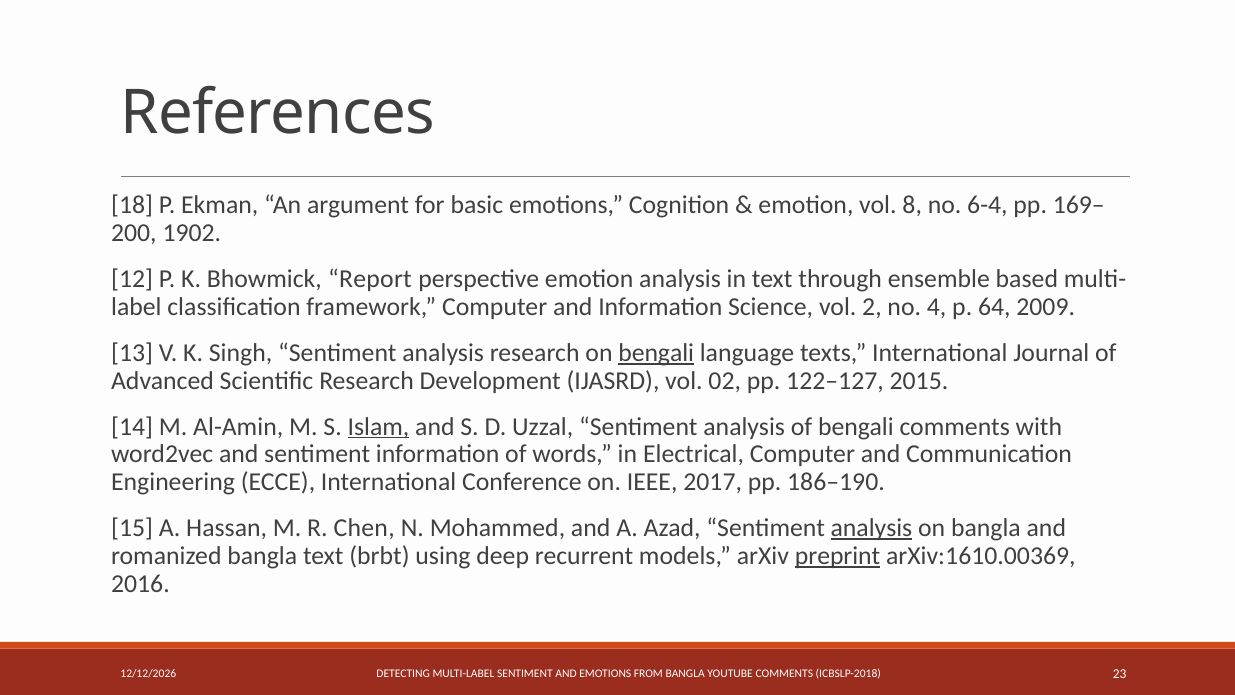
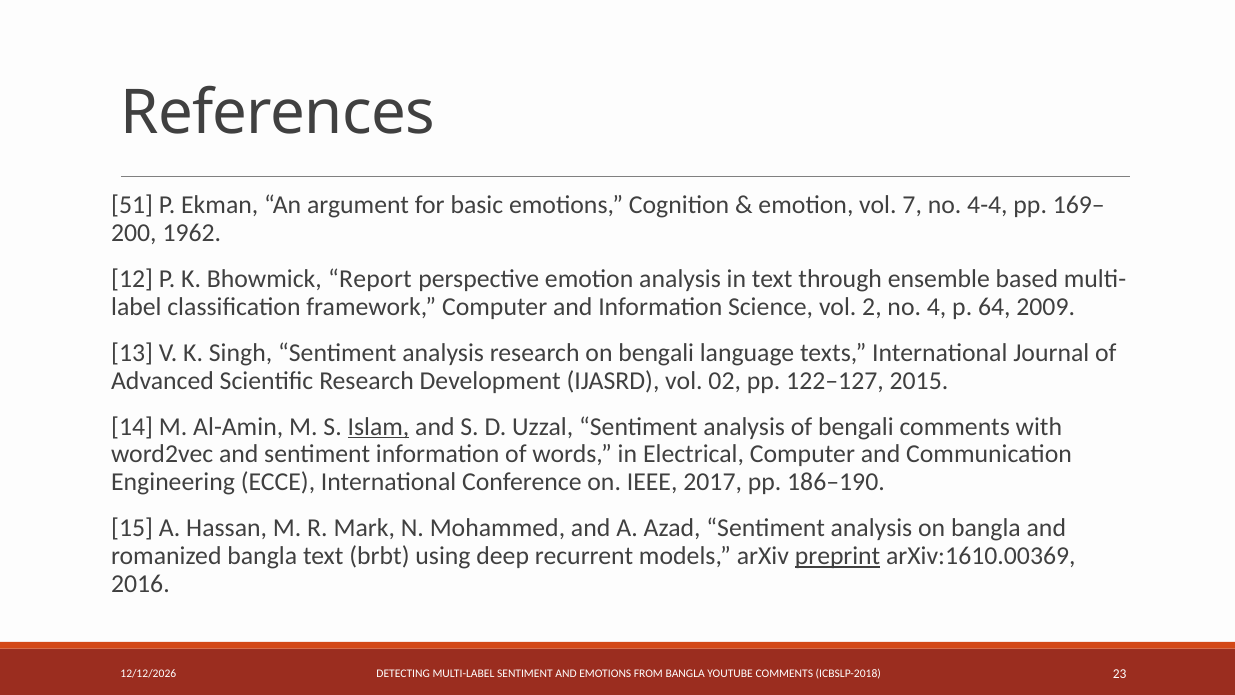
18: 18 -> 51 (132, 205)
8: 8 -> 7 (912, 205)
6-4: 6-4 -> 4-4 (987, 205)
1902: 1902 -> 1962 (192, 233)
bengali underline: present -> none (656, 353)
Chen: Chen -> Mark (364, 528)
analysis underline: present -> none (871, 528)
